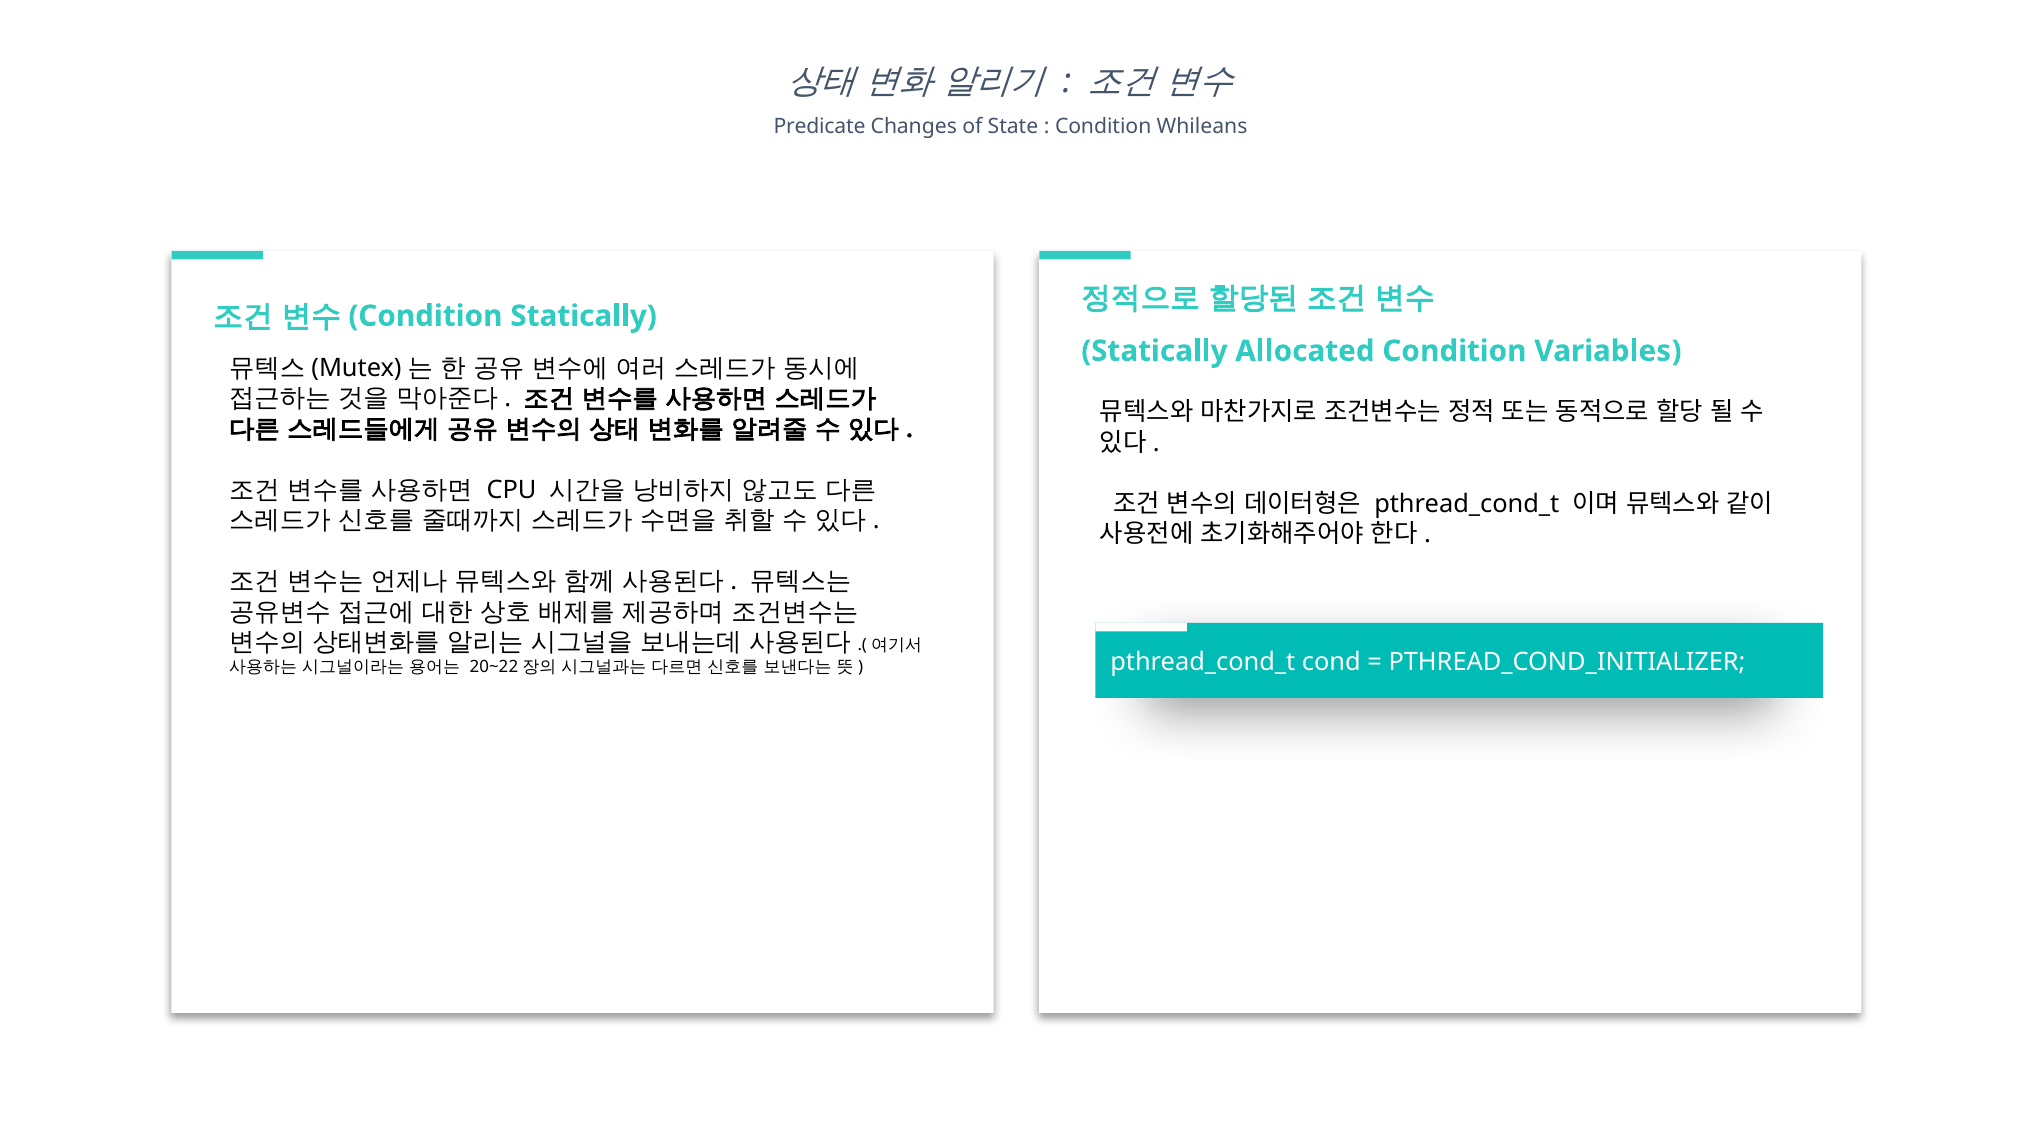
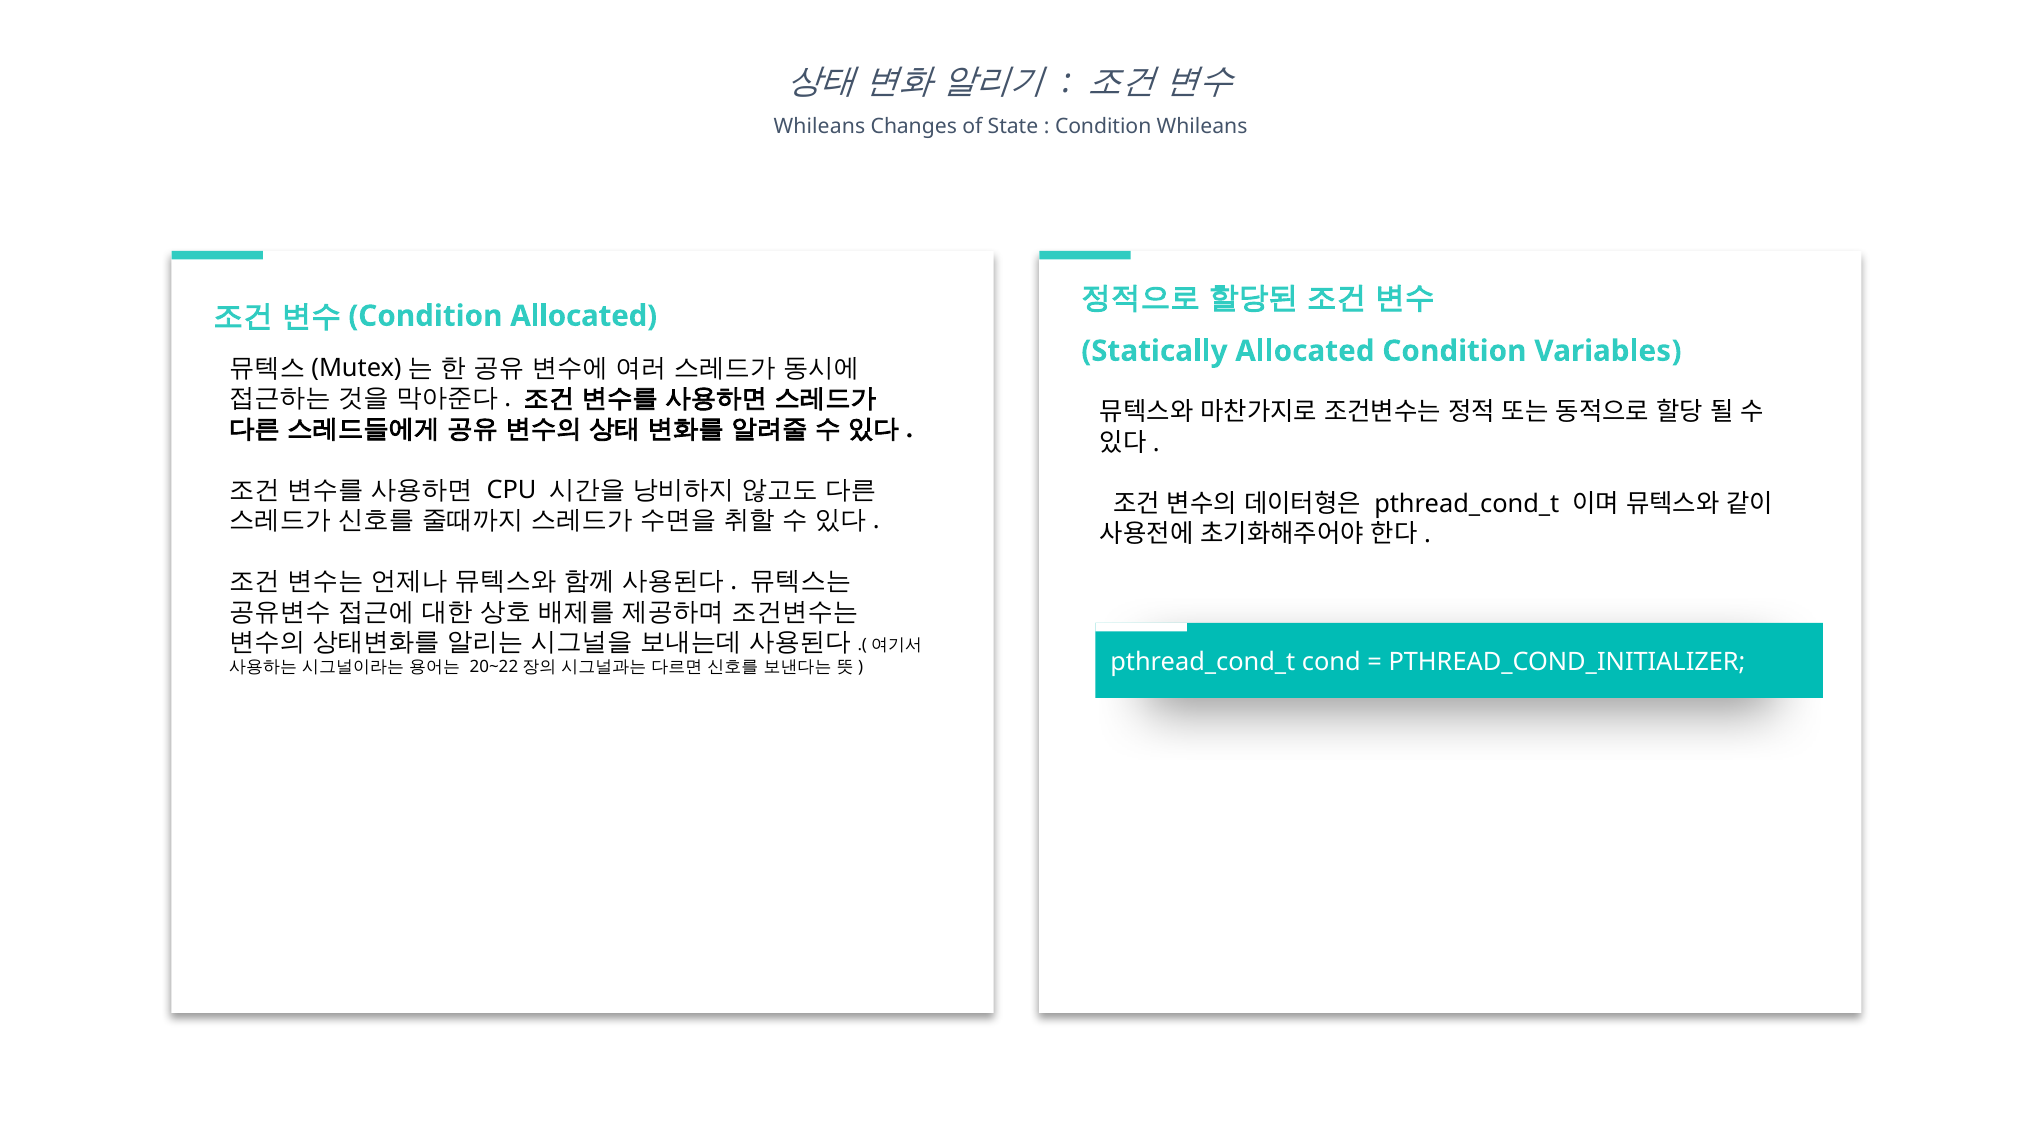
Predicate: Predicate -> Whileans (819, 126)
Condition Statically: Statically -> Allocated (584, 316)
